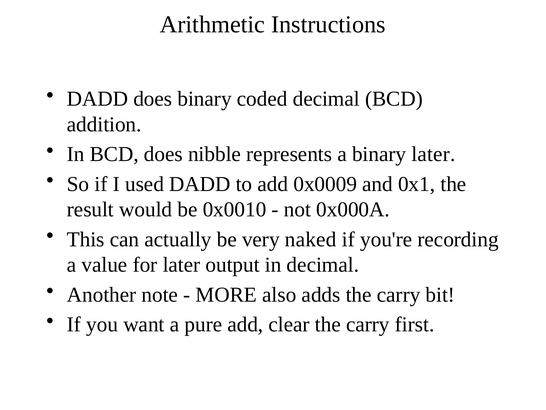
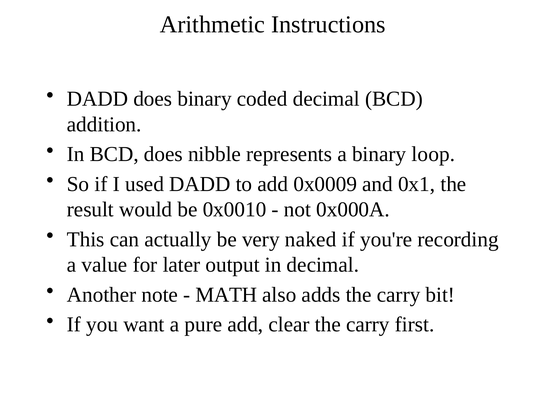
binary later: later -> loop (433, 154)
MORE: MORE -> MATH (226, 294)
